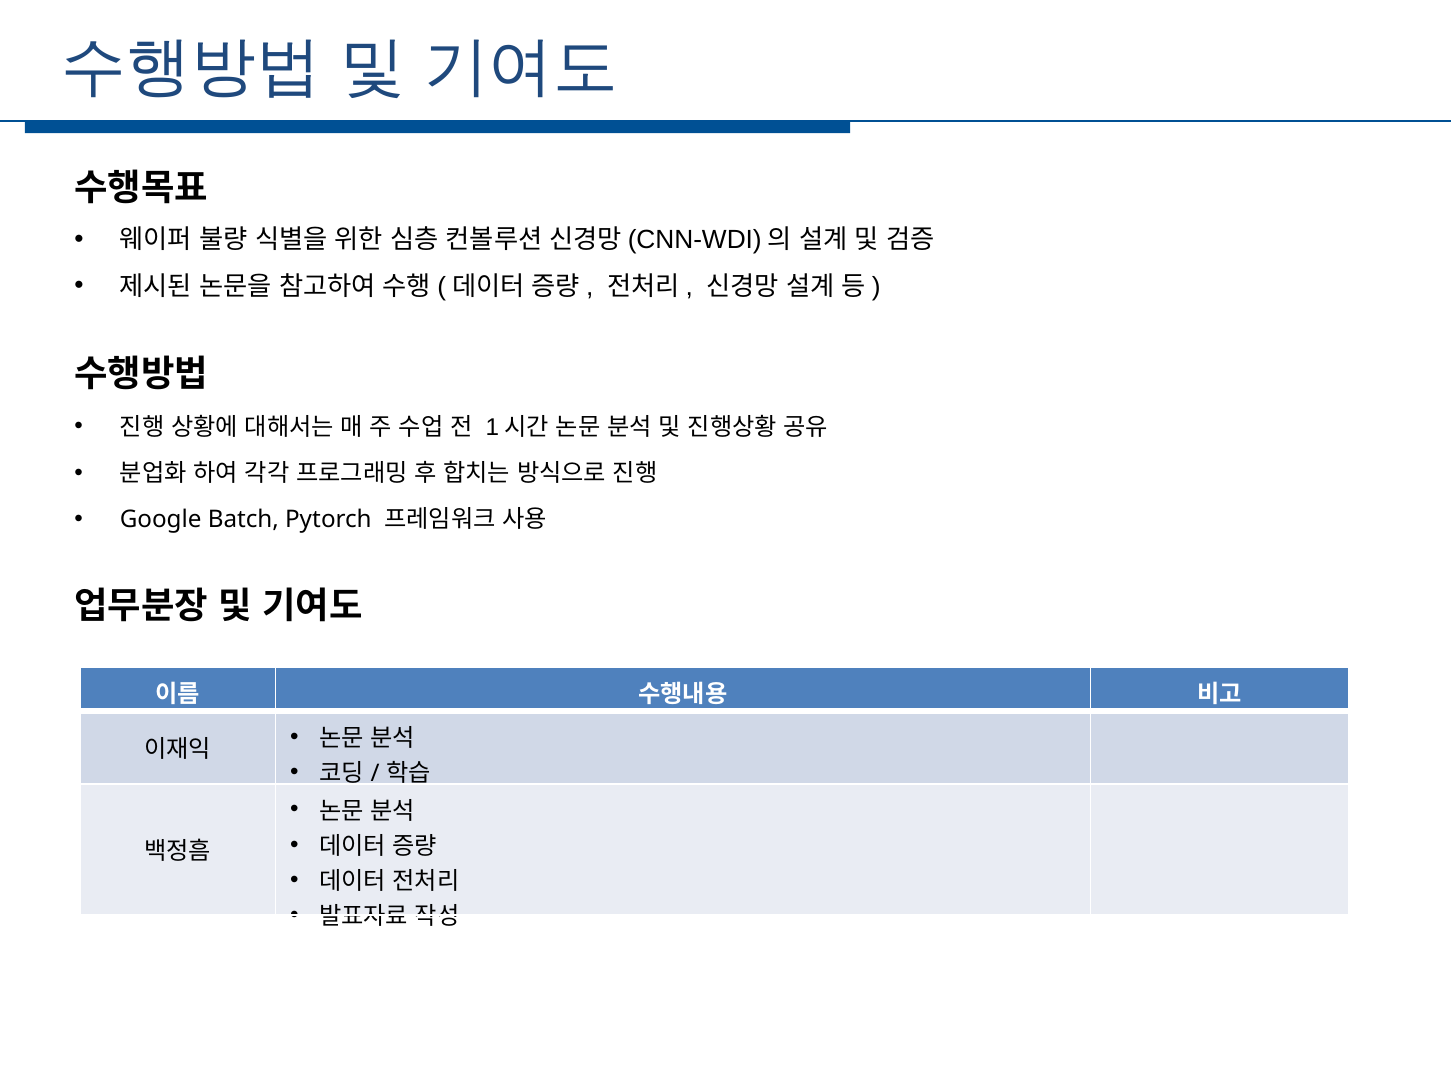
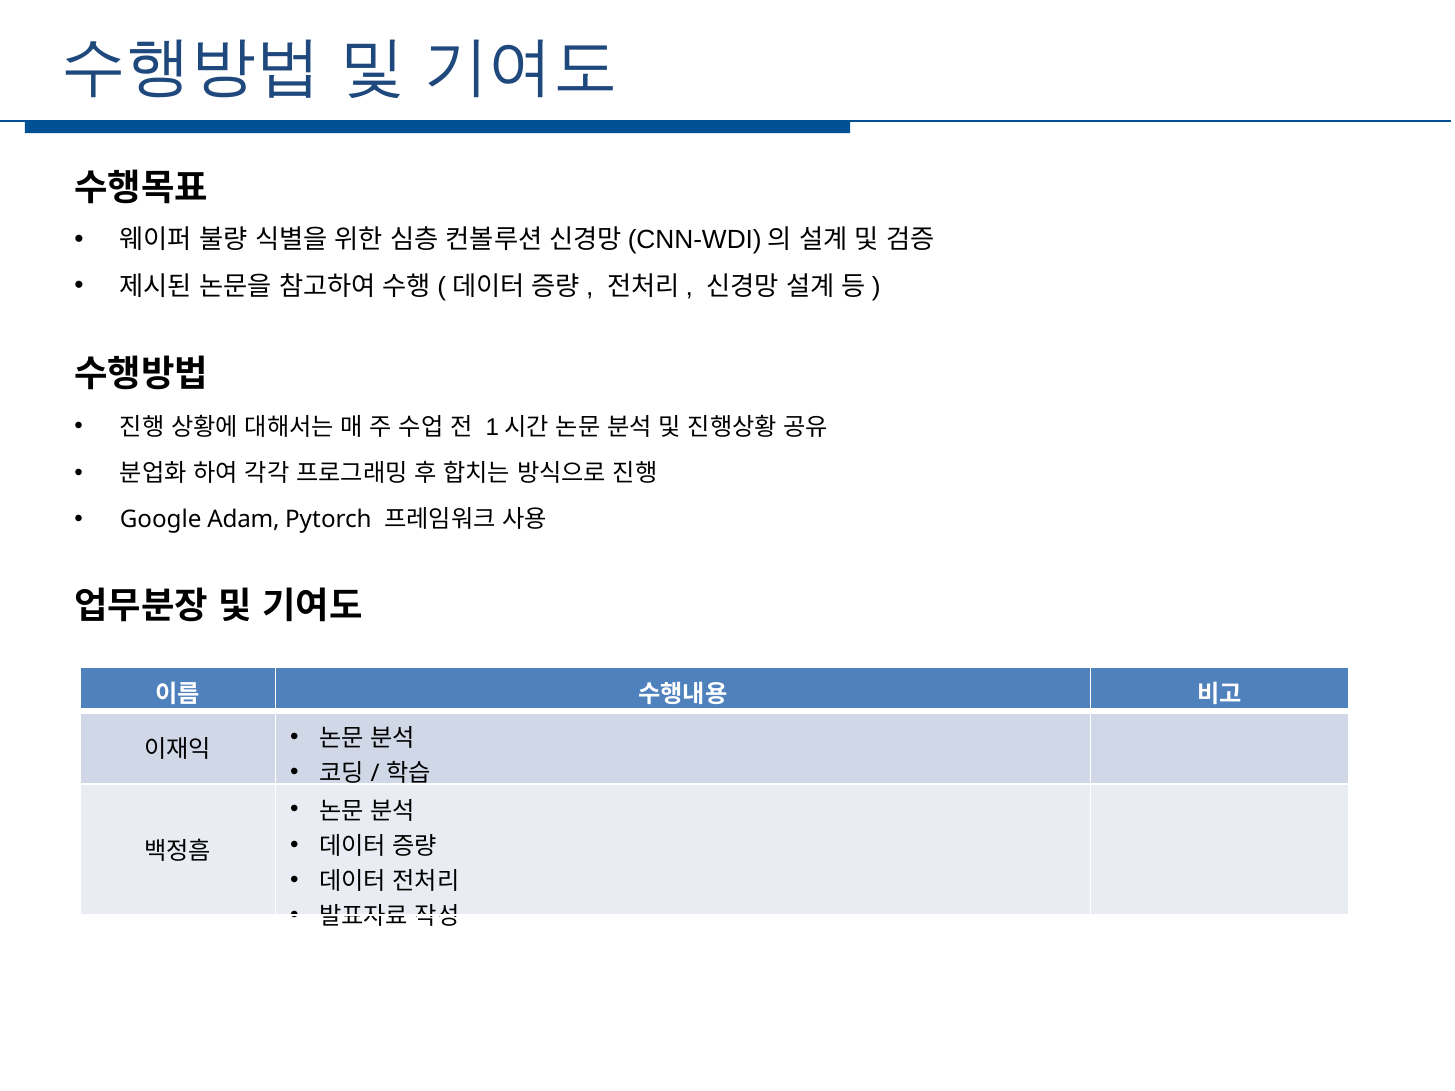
Batch: Batch -> Adam (243, 520)
